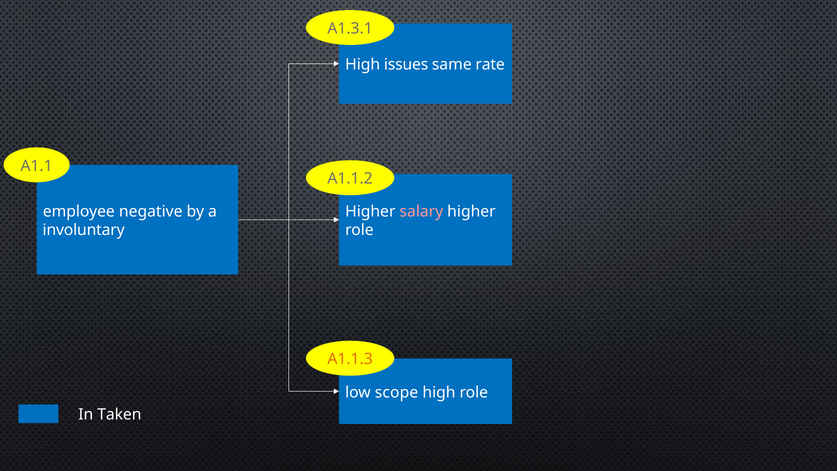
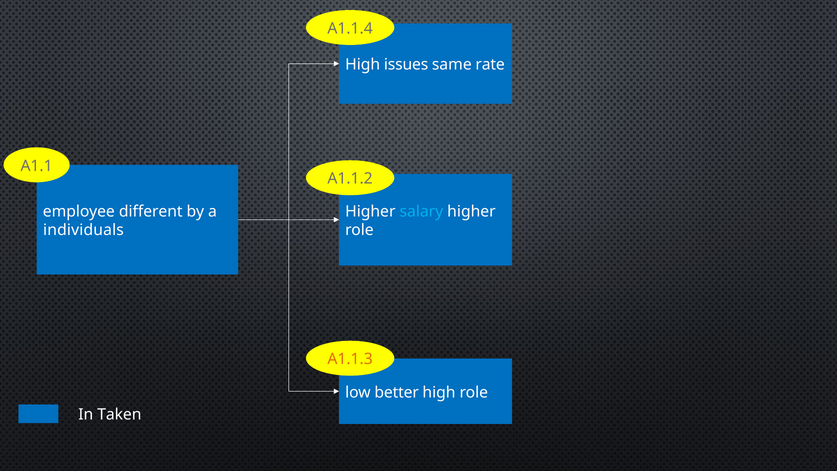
A1.3.1: A1.3.1 -> A1.1.4 (350, 29)
negative: negative -> different (151, 211)
salary colour: pink -> light blue (421, 211)
involuntary: involuntary -> individuals (83, 230)
scope: scope -> better (397, 392)
